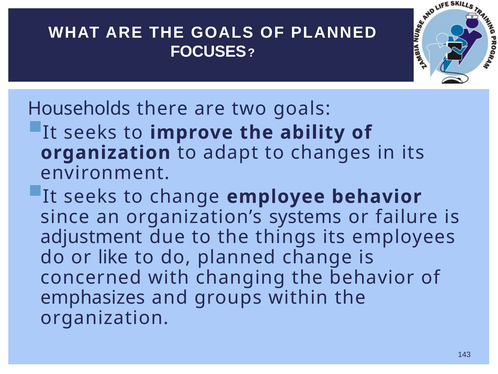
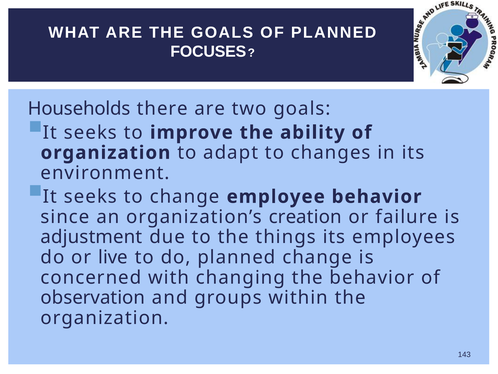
systems: systems -> creation (305, 217)
like: like -> live (113, 257)
emphasizes: emphasizes -> observation (93, 297)
